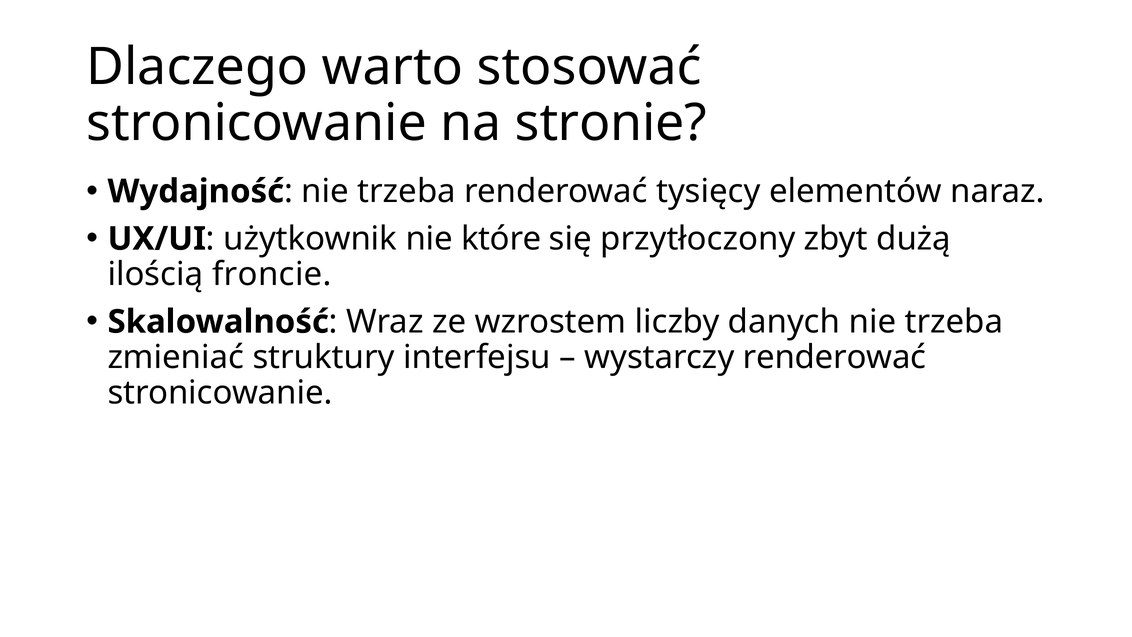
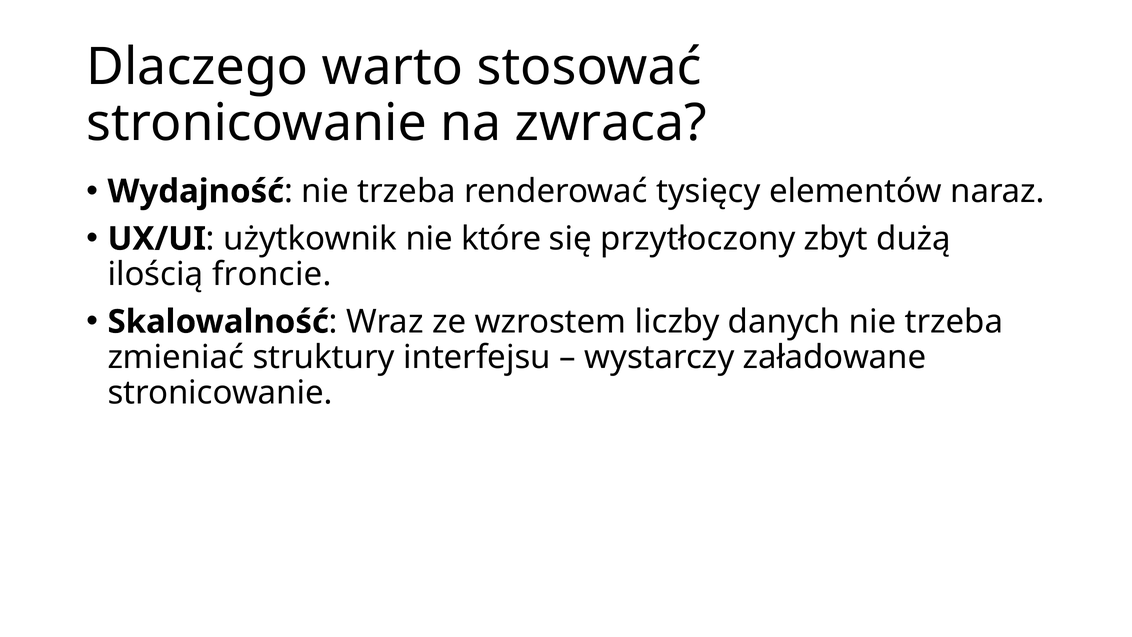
stronie: stronie -> zwraca (611, 123)
wystarczy renderować: renderować -> załadowane (835, 357)
